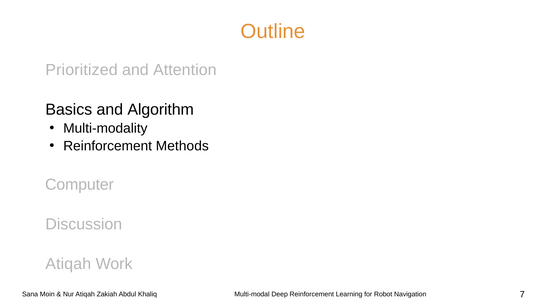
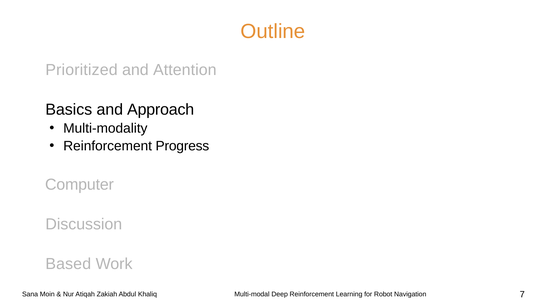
Algorithm: Algorithm -> Approach (161, 110)
Methods: Methods -> Progress (182, 146)
Atiqah: Atiqah -> Based (68, 264)
